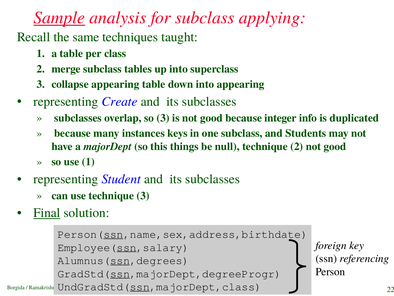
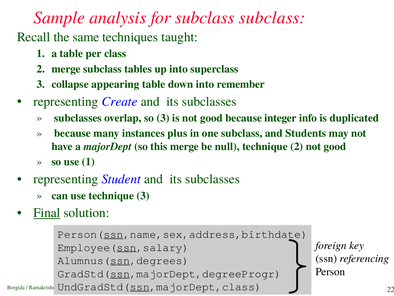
Sample underline: present -> none (59, 18)
subclass applying: applying -> subclass (272, 18)
into appearing: appearing -> remember (241, 84)
keys: keys -> plus (177, 133)
this things: things -> merge (184, 146)
